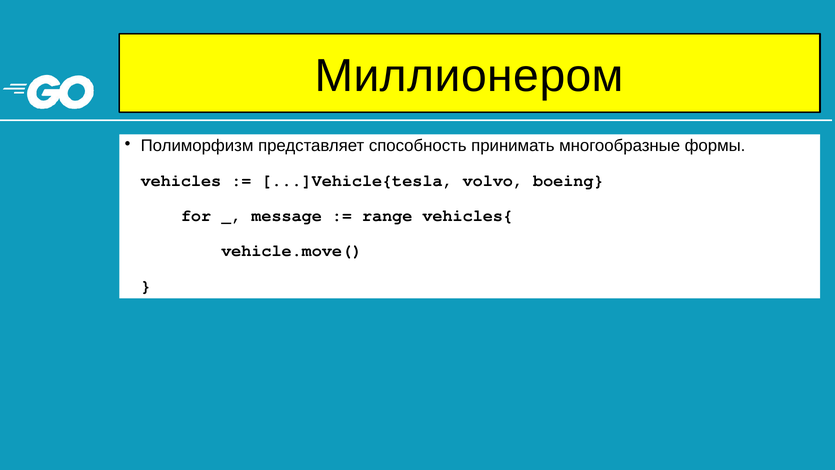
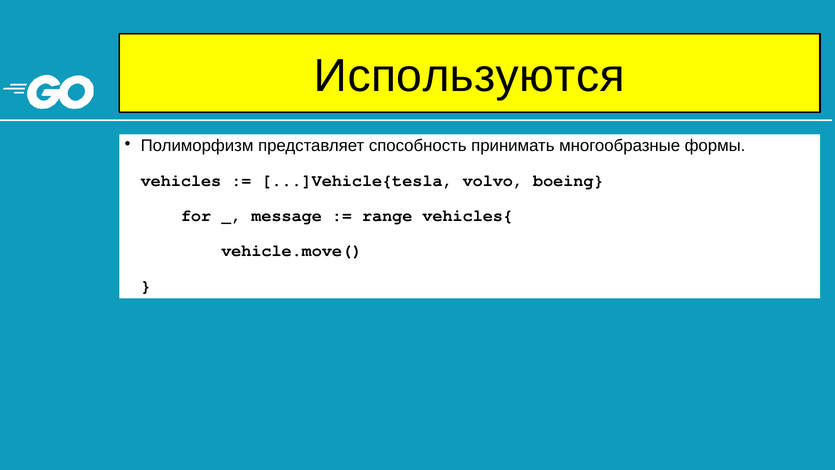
Миллионером: Миллионером -> Используются (469, 76)
